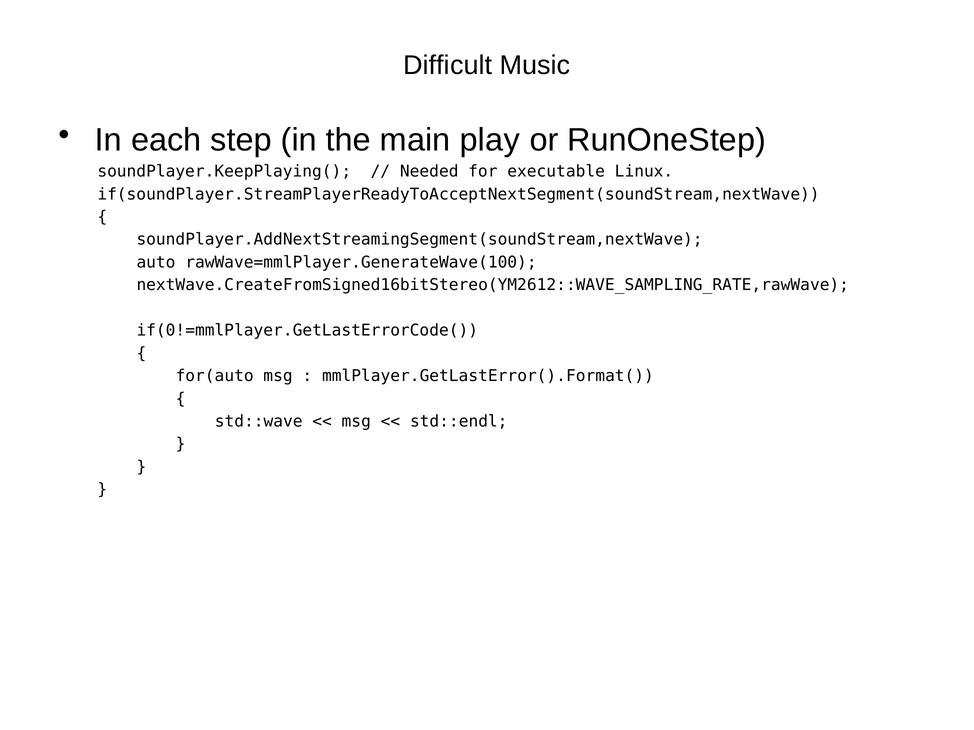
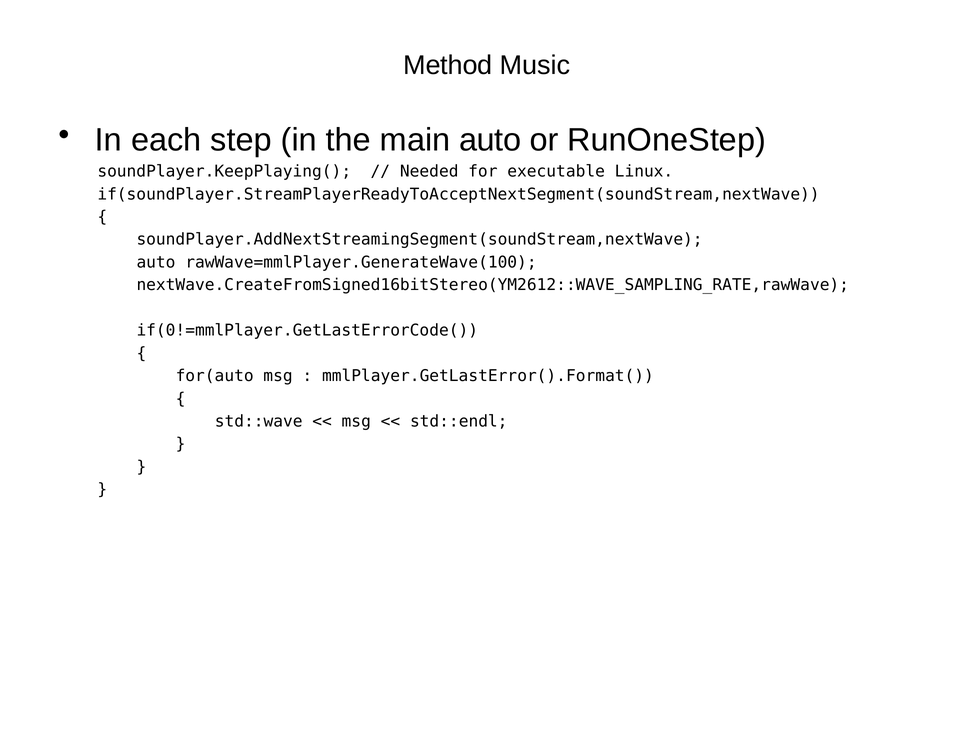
Difficult: Difficult -> Method (448, 65)
main play: play -> auto (490, 140)
